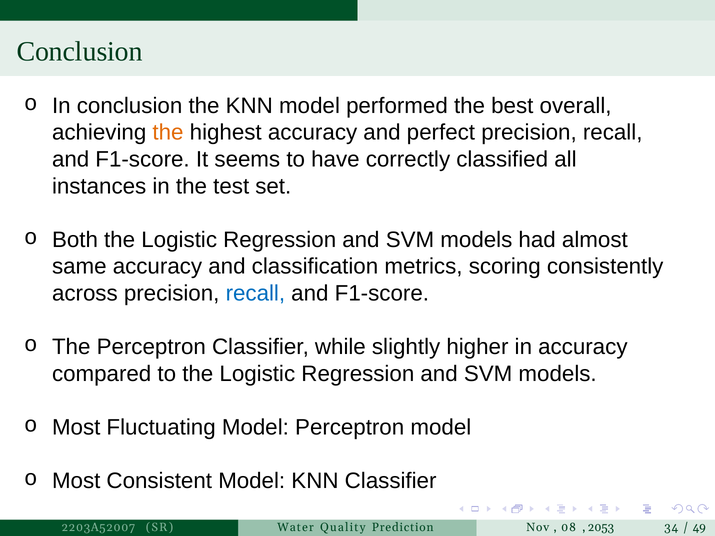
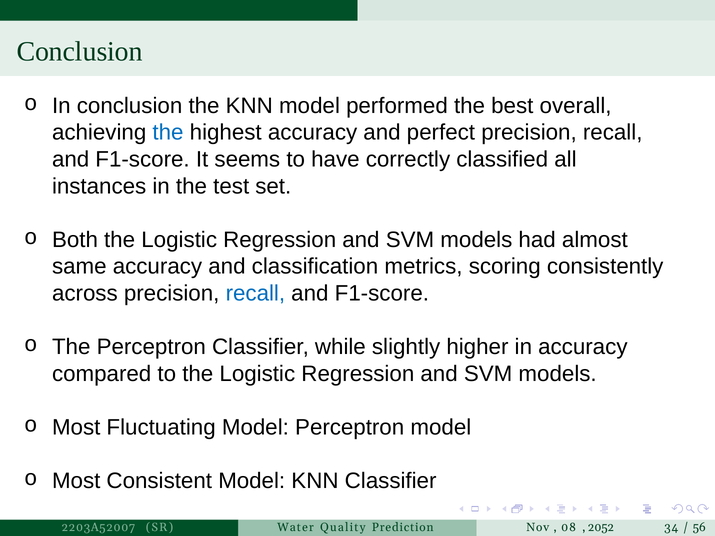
the colour: orange -> blue (168, 133)
2053: 2053 -> 2052 (601, 527)
49: 49 -> 56 (699, 527)
